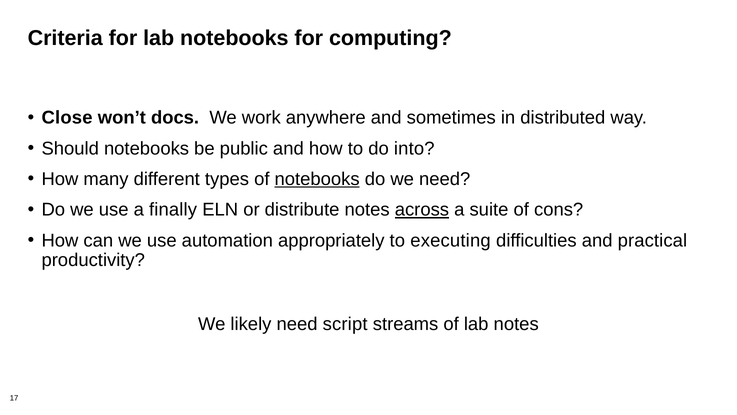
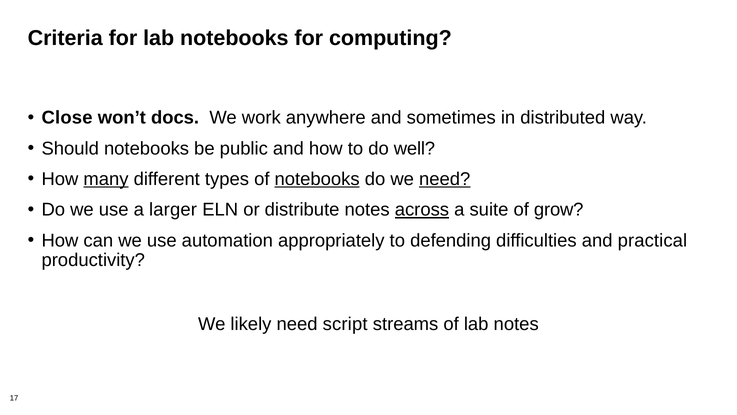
into: into -> well (414, 148)
many underline: none -> present (106, 179)
need underline: none -> present (445, 179)
finally: finally -> larger (173, 210)
cons: cons -> grow (559, 210)
executing: executing -> defending (451, 240)
